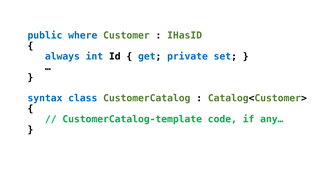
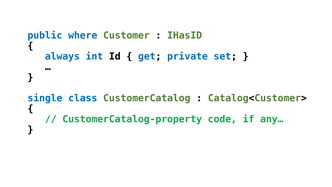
syntax: syntax -> single (45, 98)
CustomerCatalog-template: CustomerCatalog-template -> CustomerCatalog-property (132, 119)
